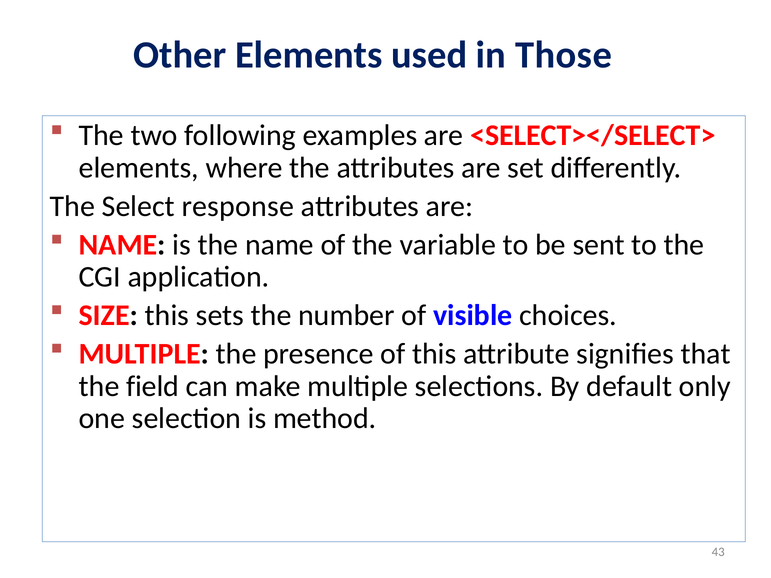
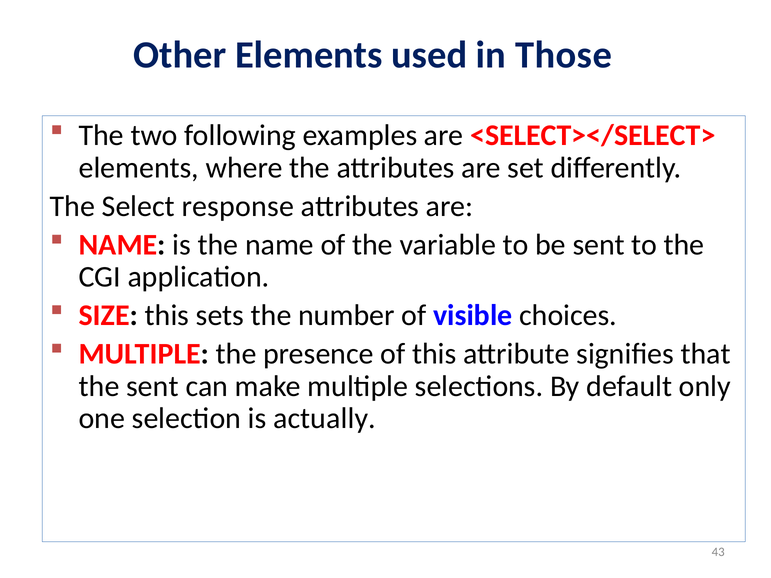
the field: field -> sent (153, 386)
method: method -> actually (325, 419)
